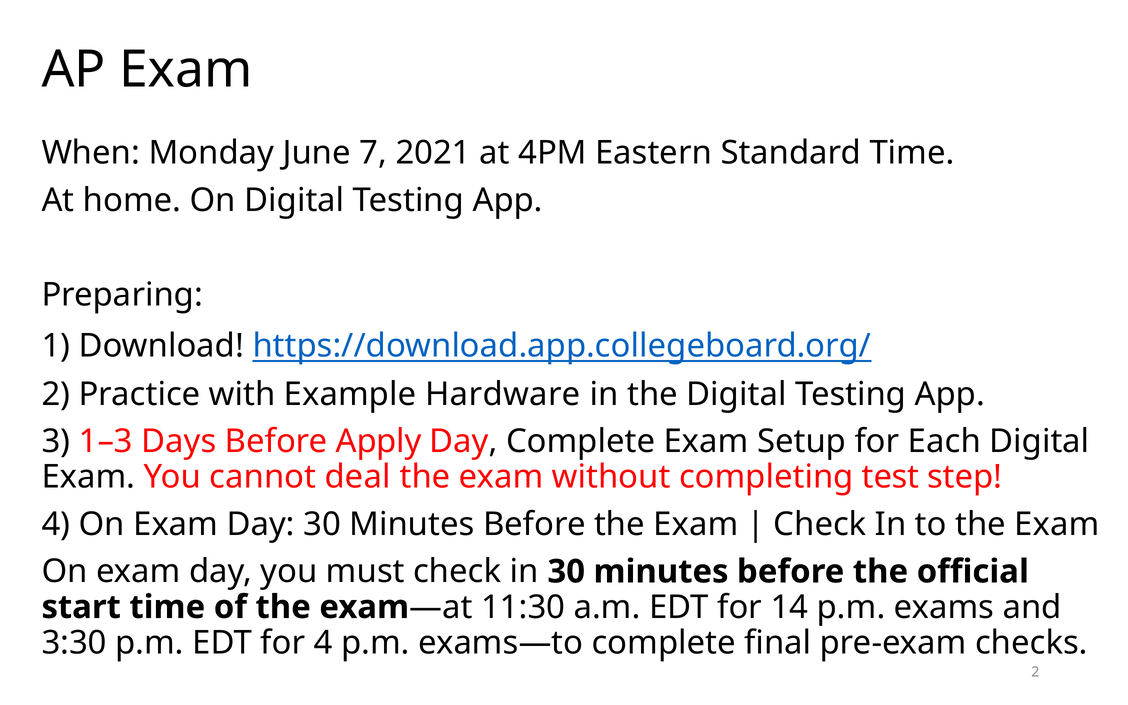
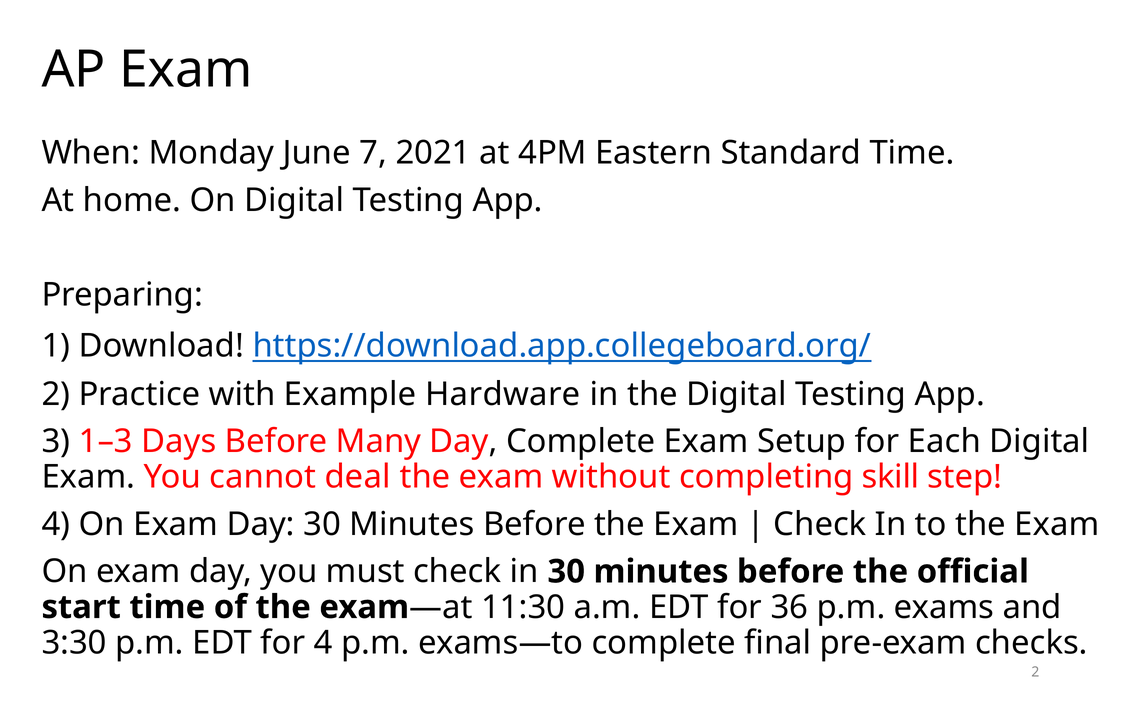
Apply: Apply -> Many (378, 441)
test: test -> skill (891, 477)
14: 14 -> 36 (789, 607)
